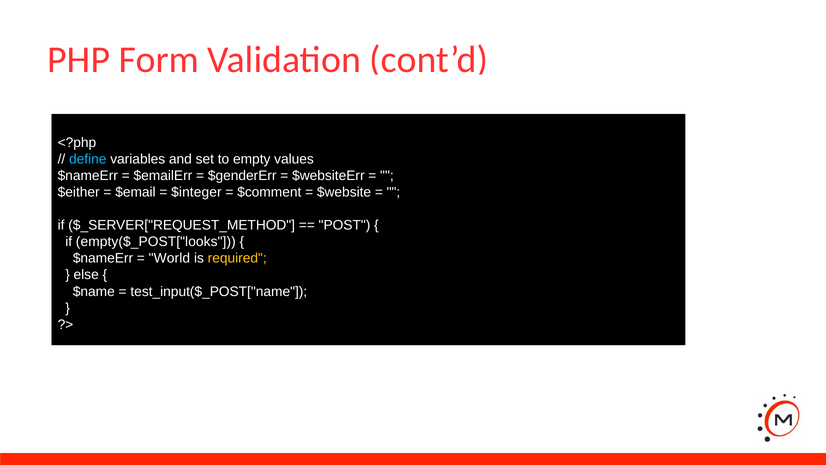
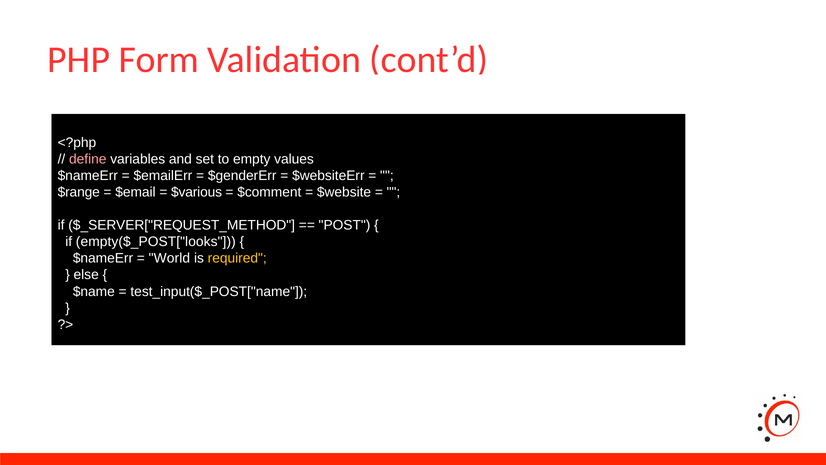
define colour: light blue -> pink (88, 159)
$either: $either -> $range (79, 192)
$integer: $integer -> $various (197, 192)
